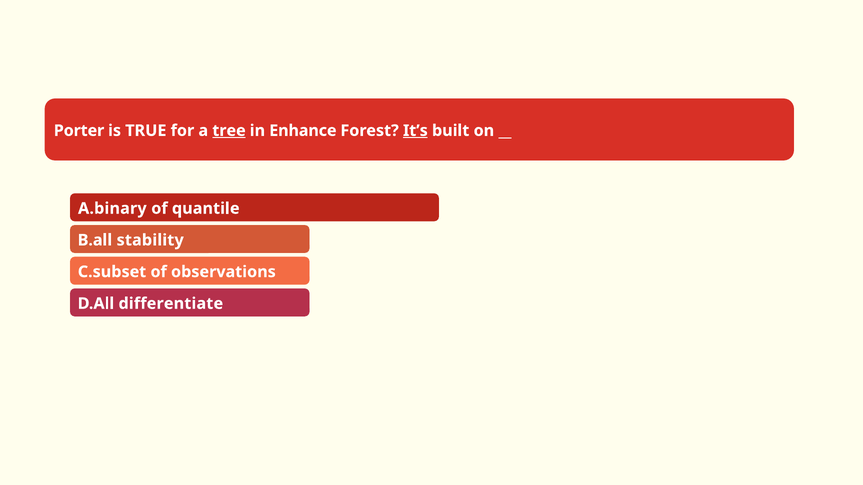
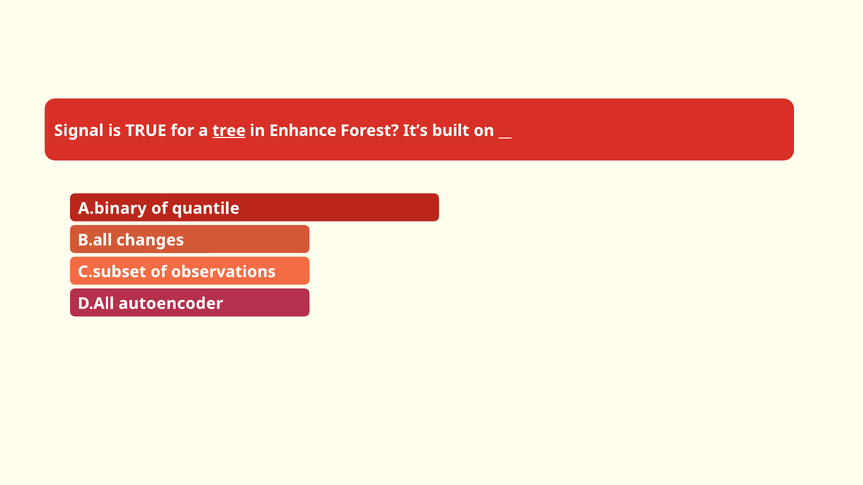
Porter: Porter -> Signal (79, 131)
It’s underline: present -> none (415, 131)
stability: stability -> changes (150, 240)
differentiate: differentiate -> autoencoder (171, 304)
